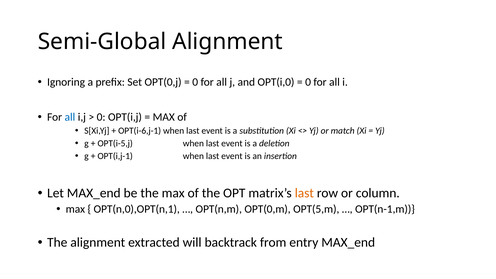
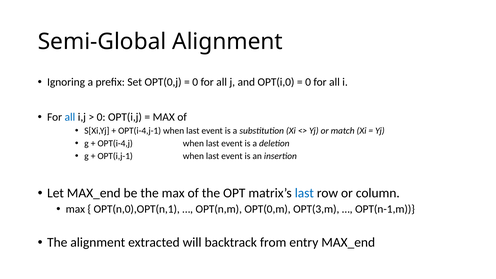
OPT(i-6,j-1: OPT(i-6,j-1 -> OPT(i-4,j-1 (140, 131)
OPT(i-5,j: OPT(i-5,j -> OPT(i-4,j (115, 143)
last colour: orange -> blue (304, 193)
OPT(5,m: OPT(5,m -> OPT(3,m (316, 209)
